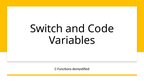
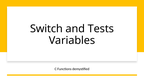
Code: Code -> Tests (101, 29)
